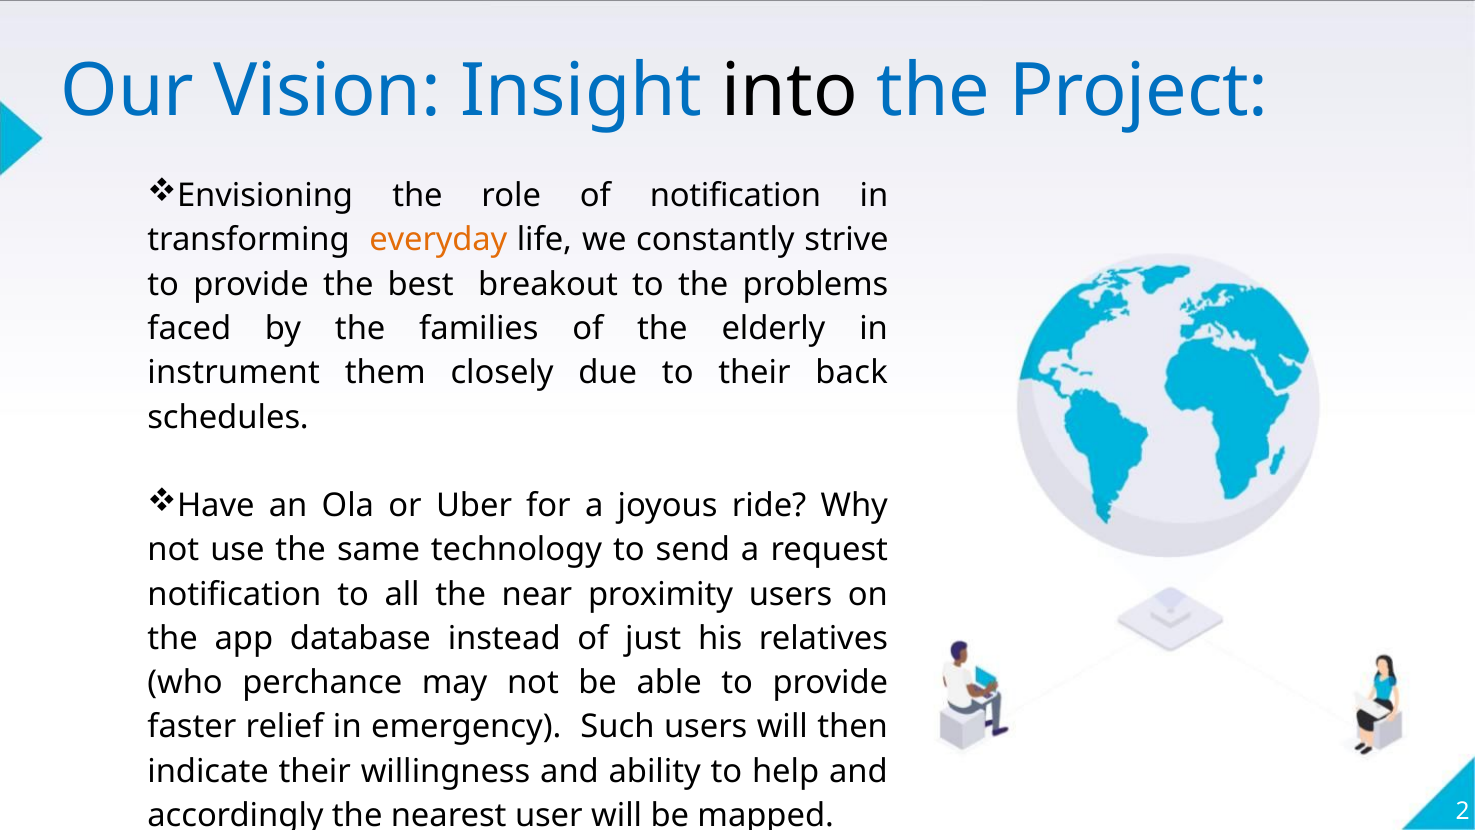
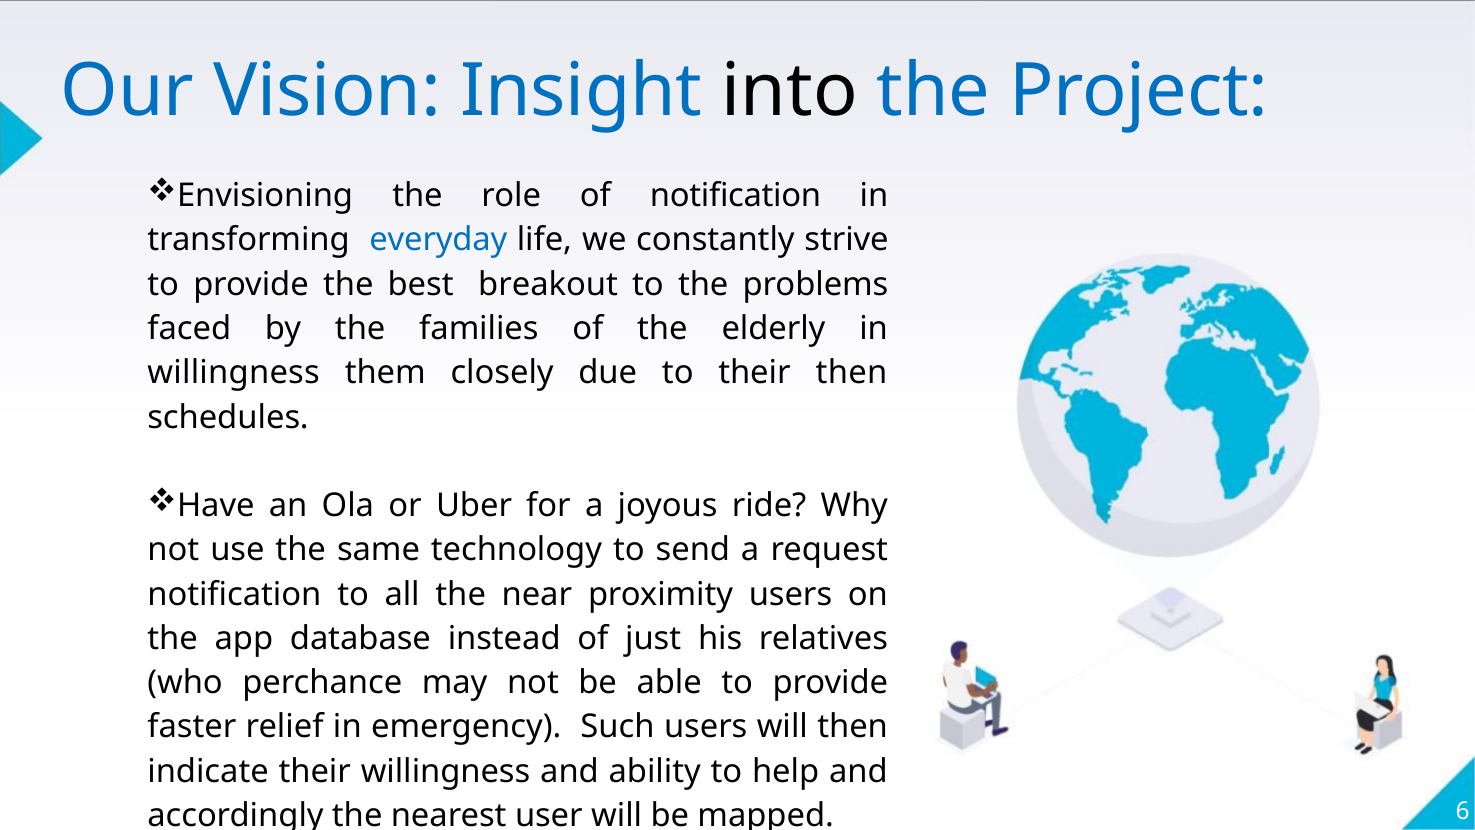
everyday colour: orange -> blue (438, 240)
instrument: instrument -> willingness (234, 373)
their back: back -> then (852, 373)
2: 2 -> 6 (1463, 811)
